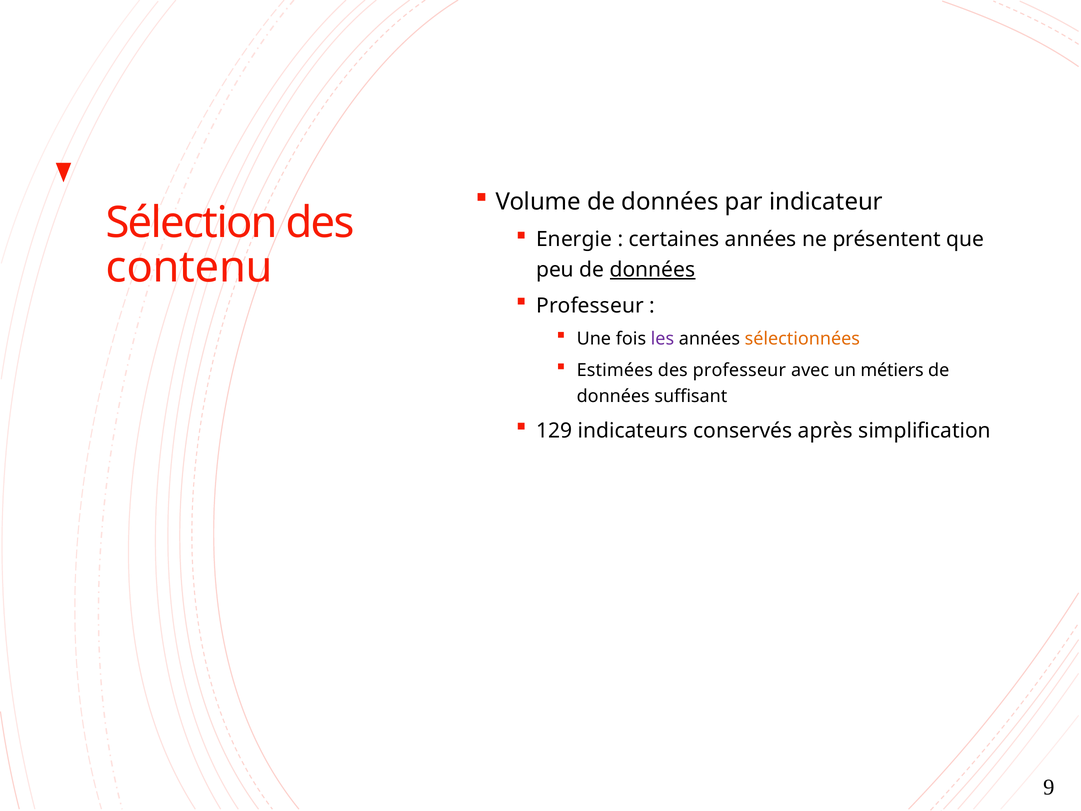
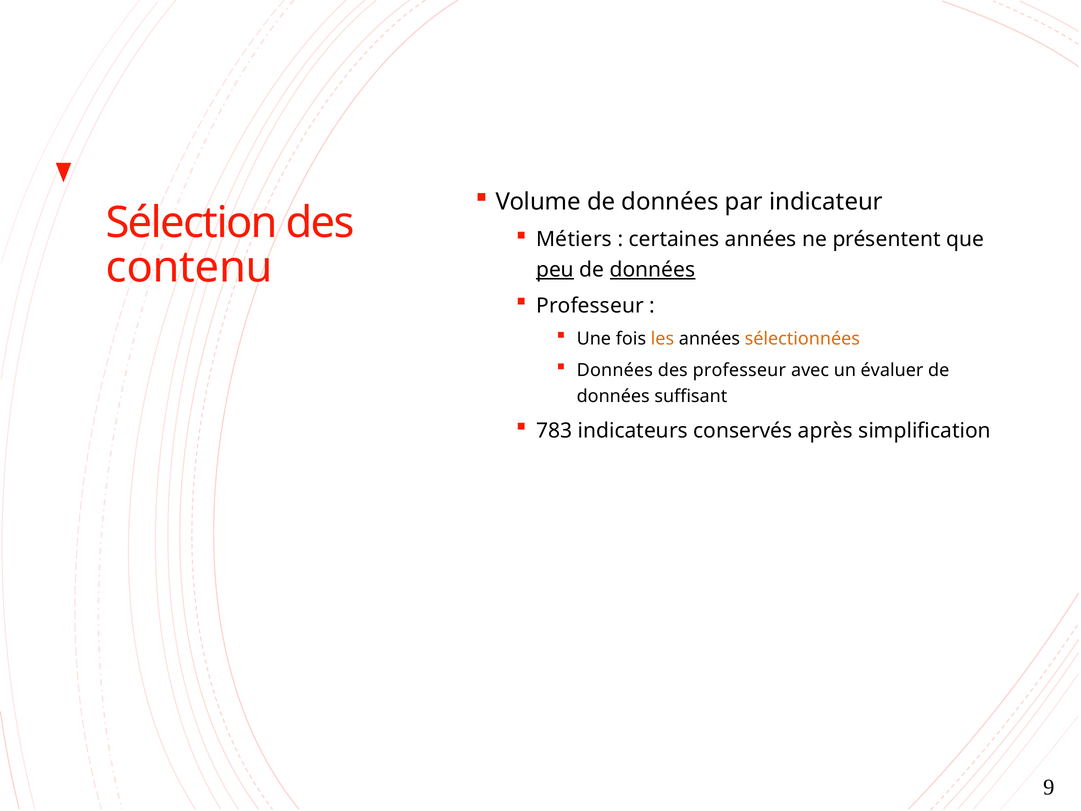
Energie: Energie -> Métiers (574, 239)
peu underline: none -> present (555, 270)
les colour: purple -> orange (662, 339)
Estimées: Estimées -> Données (615, 370)
métiers: métiers -> évaluer (892, 370)
129: 129 -> 783 (554, 431)
